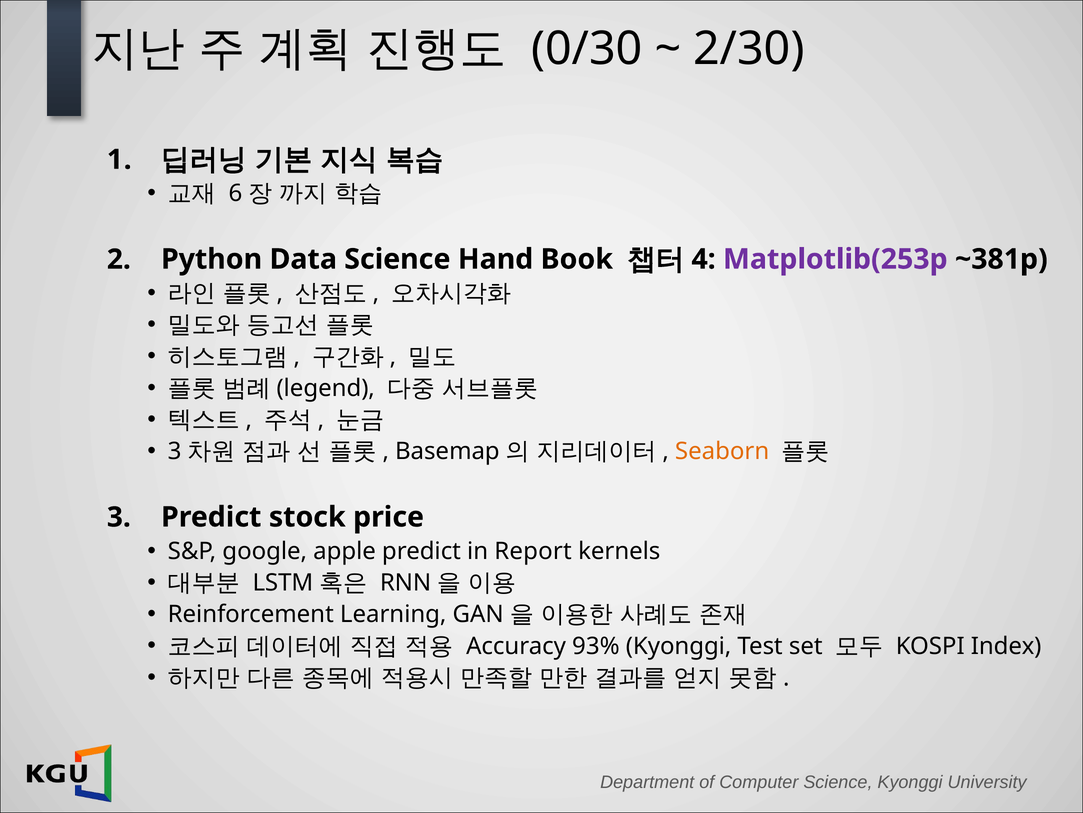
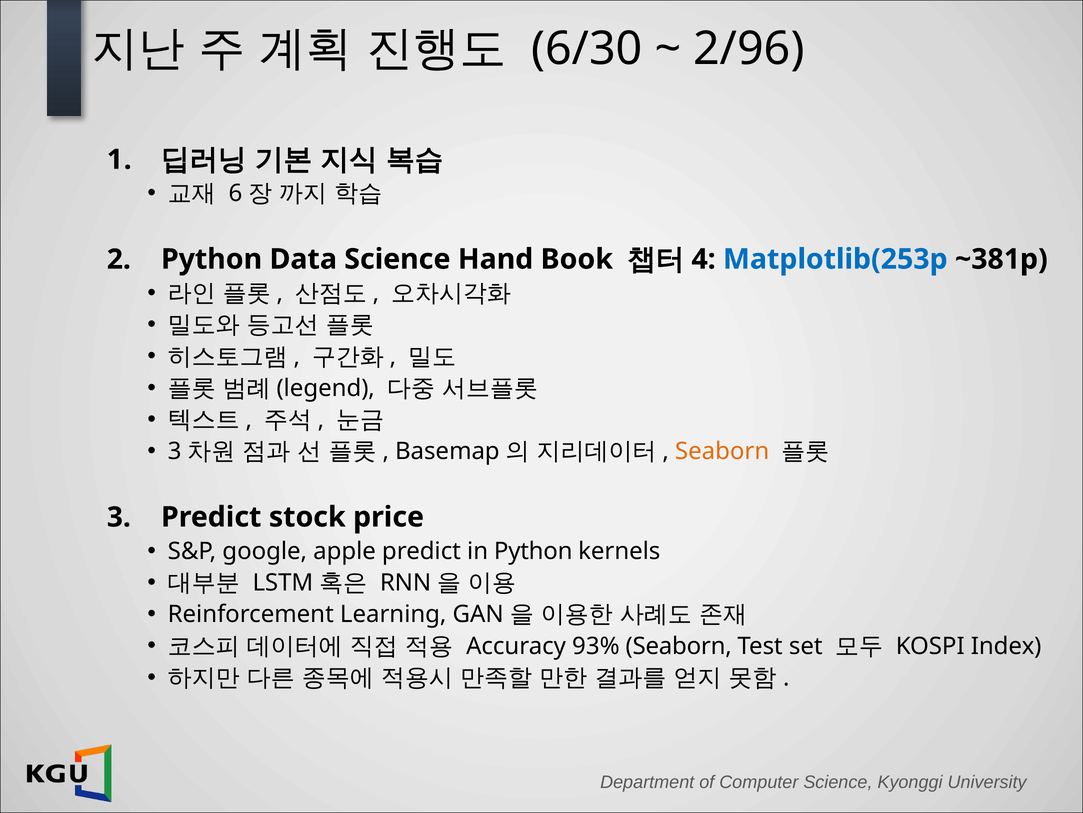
0/30: 0/30 -> 6/30 (587, 49)
2/30: 2/30 -> 2/96 (749, 49)
Matplotlib(253p colour: purple -> blue (835, 259)
in Report: Report -> Python (533, 551)
93% Kyonggi: Kyonggi -> Seaborn (679, 645)
